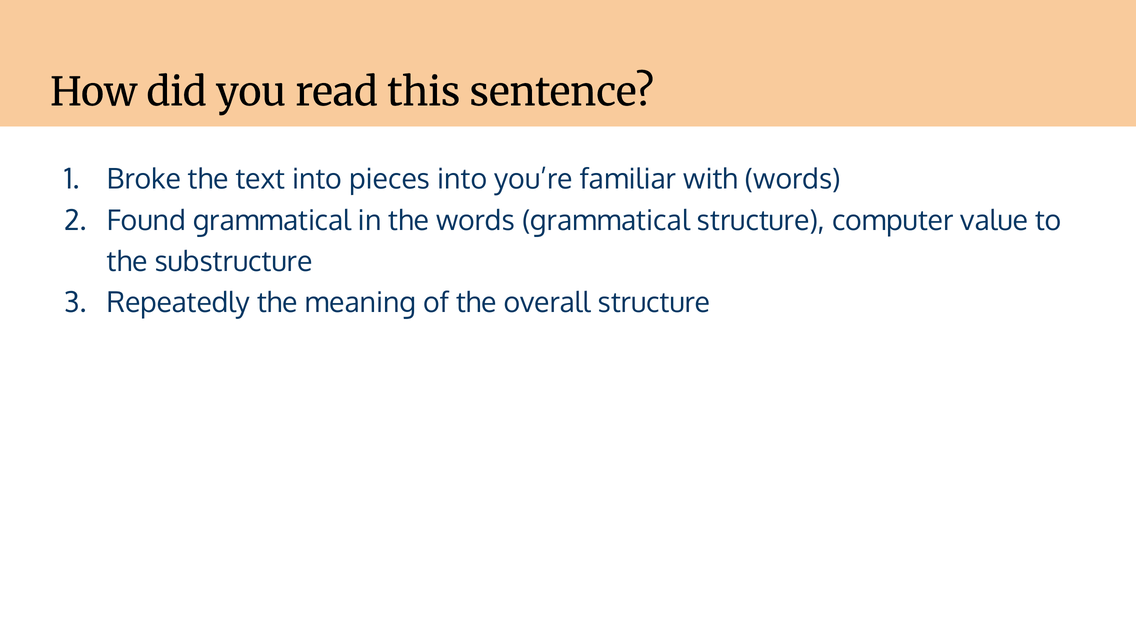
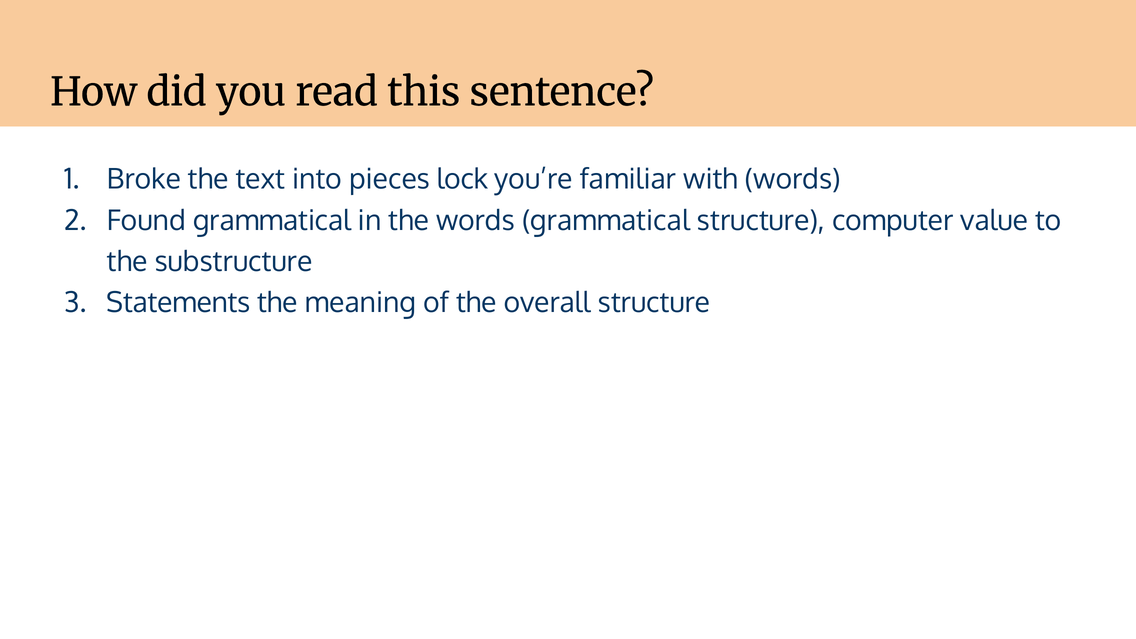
pieces into: into -> lock (462, 180)
Repeatedly: Repeatedly -> Statements (179, 303)
